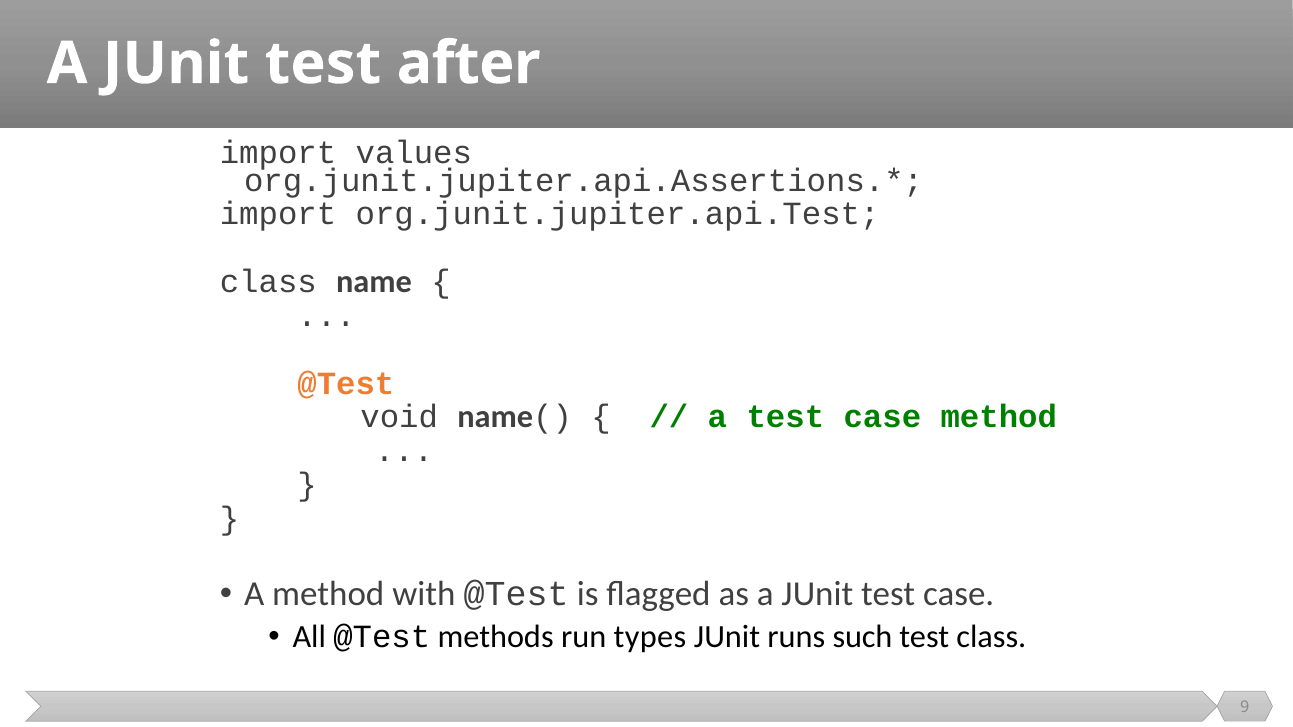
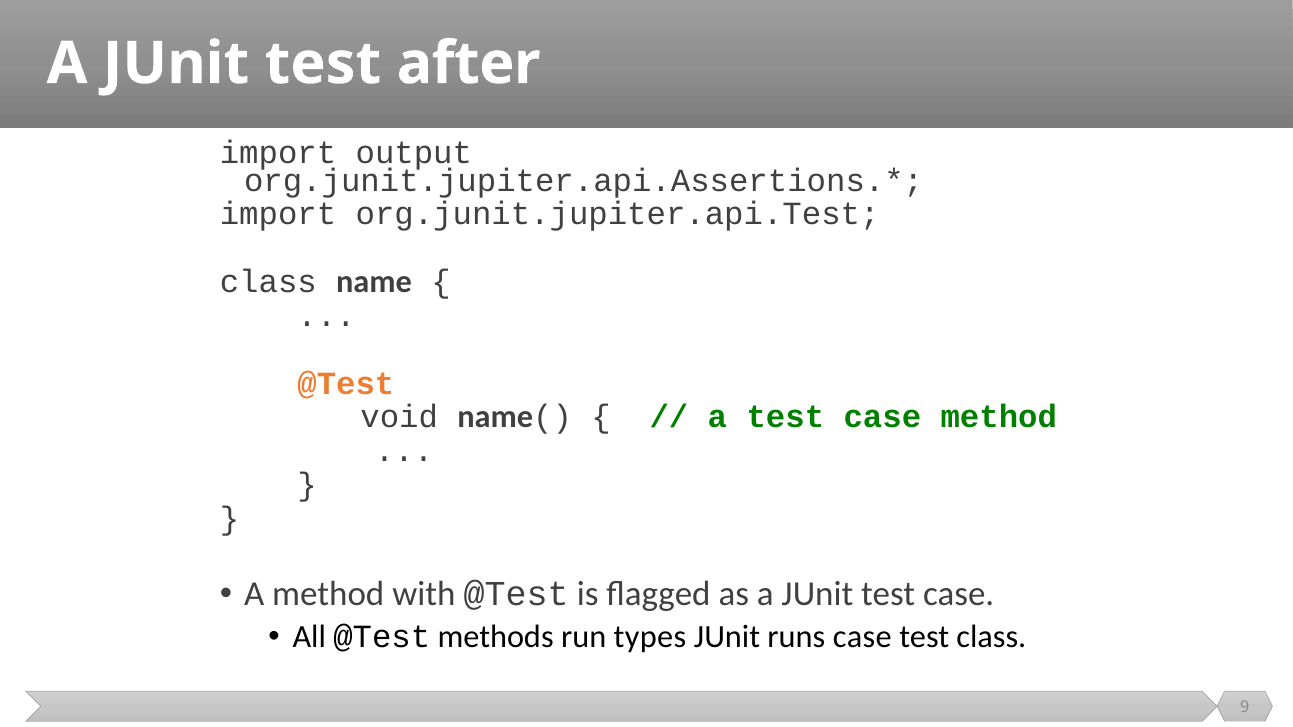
values: values -> output (414, 153)
runs such: such -> case (862, 638)
